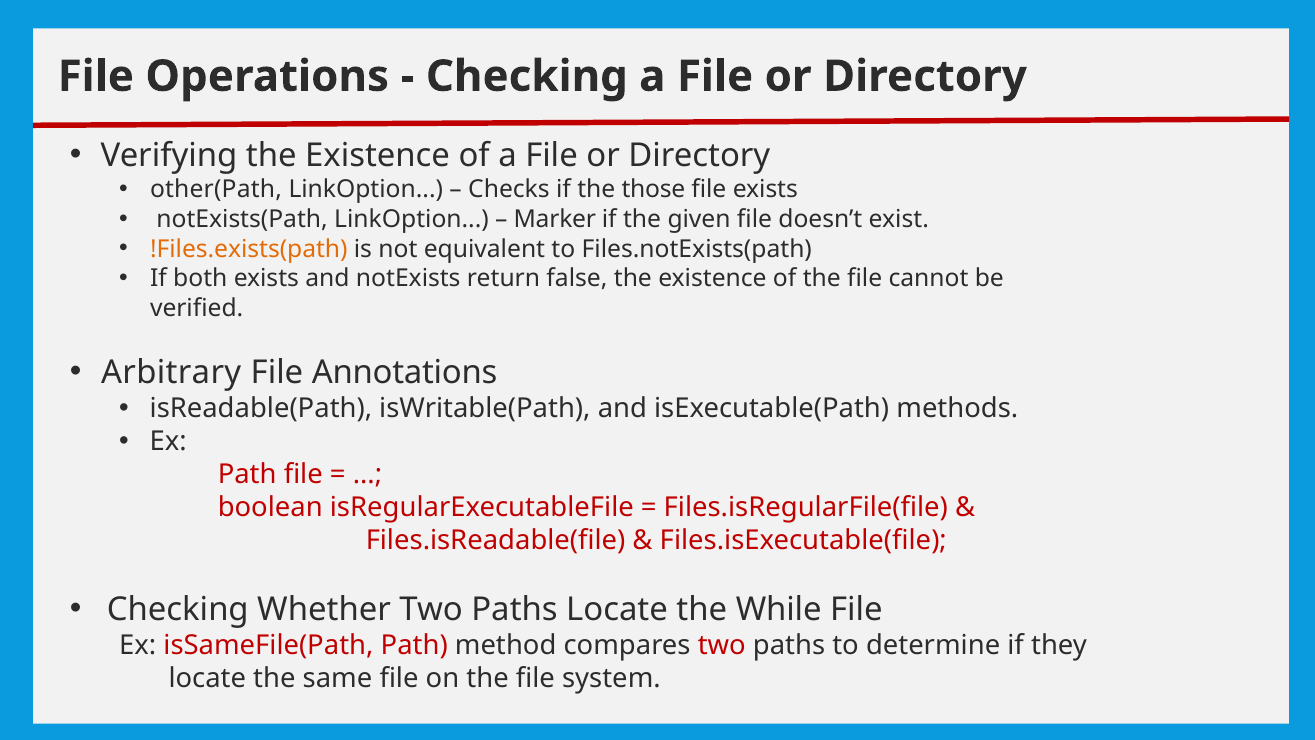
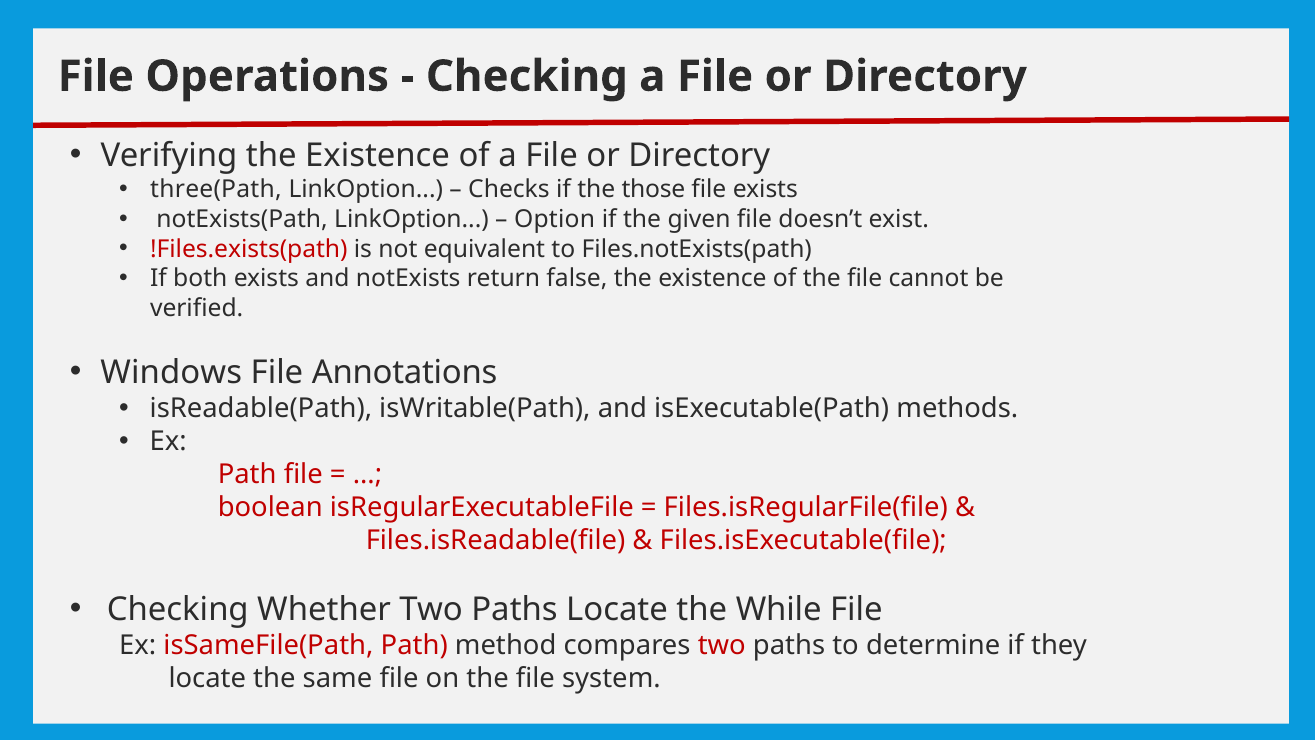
other(Path: other(Path -> three(Path (216, 190)
Marker: Marker -> Option (555, 219)
!Files.exists(path colour: orange -> red (249, 249)
Arbitrary: Arbitrary -> Windows (171, 373)
